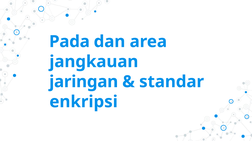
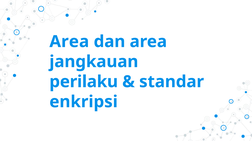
Pada: Pada -> Area (69, 42)
jaringan: jaringan -> perilaku (84, 82)
